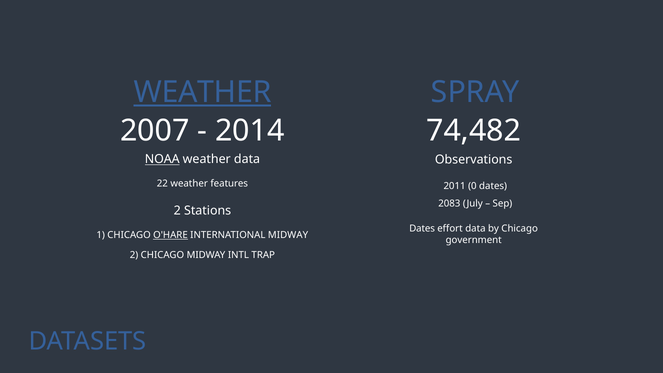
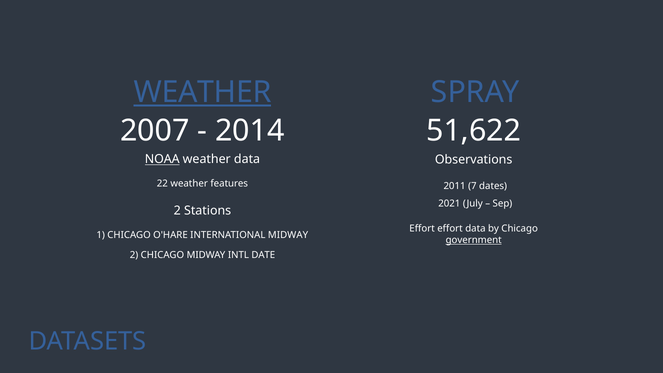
74,482: 74,482 -> 51,622 (474, 131)
0: 0 -> 7 (472, 186)
2083: 2083 -> 2021 (449, 204)
Dates: Dates -> Effort (422, 229)
O'HARE underline: present -> none (170, 235)
government underline: none -> present (474, 240)
TRAP: TRAP -> DATE (263, 255)
